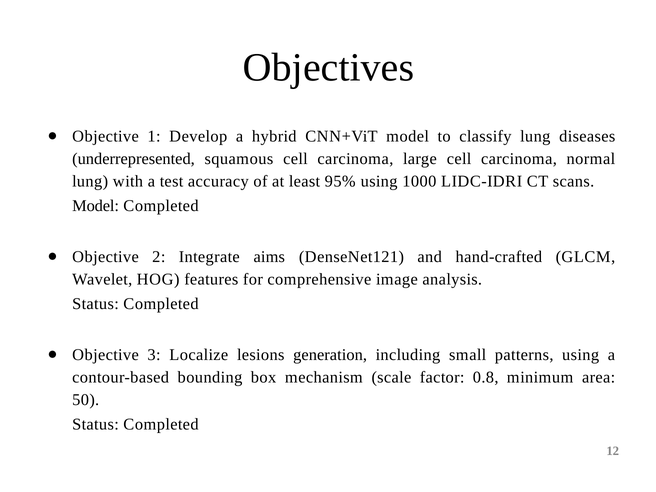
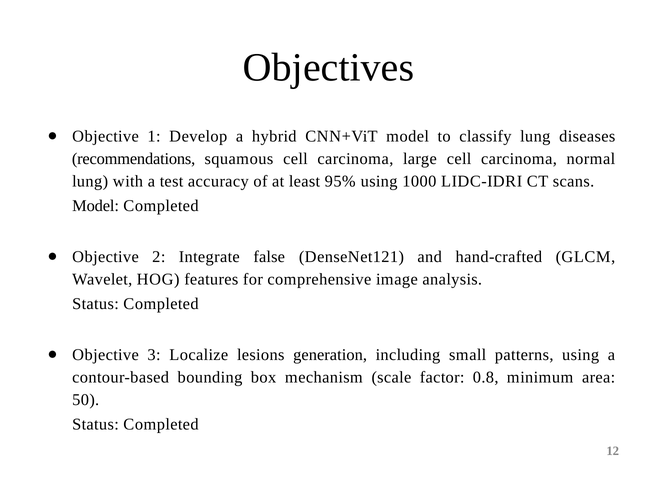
underrepresented: underrepresented -> recommendations (134, 159)
aims: aims -> false (269, 257)
